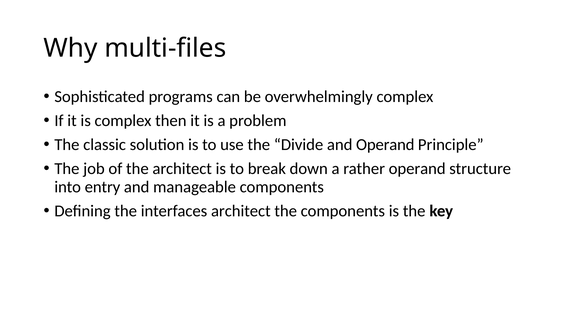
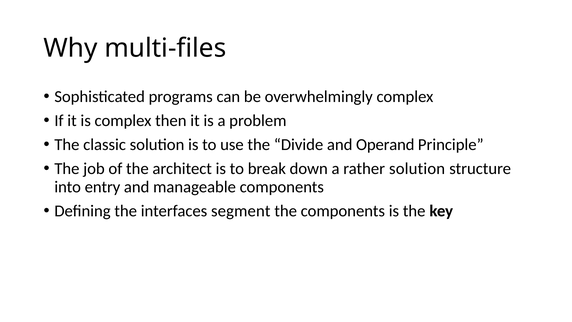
rather operand: operand -> solution (417, 169)
interfaces architect: architect -> segment (241, 211)
